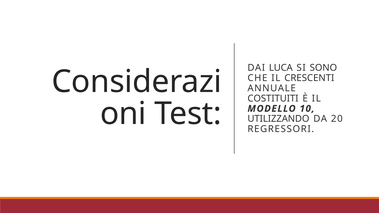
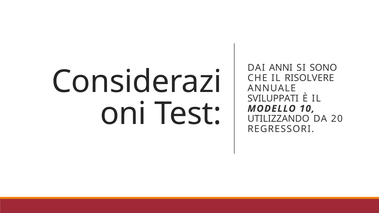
LUCA: LUCA -> ANNI (281, 68)
CRESCENTI: CRESCENTI -> RISOLVERE (309, 78)
COSTITUITI: COSTITUITI -> SVILUPPATI (273, 98)
